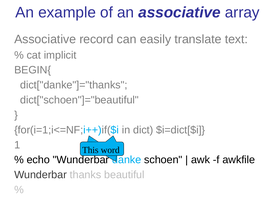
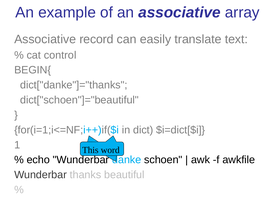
implicit: implicit -> control (60, 55)
